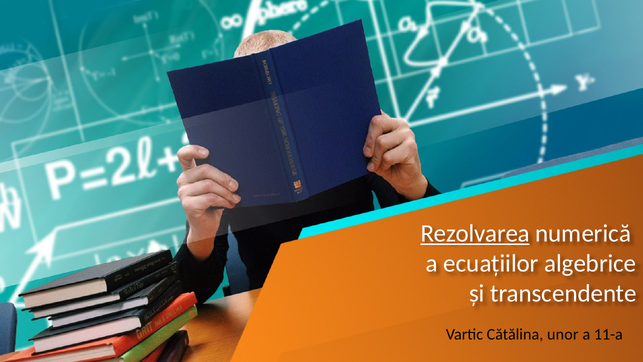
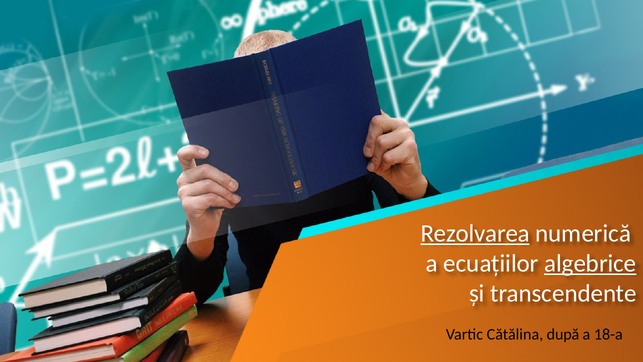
algebrice underline: none -> present (590, 263)
unor: unor -> după (563, 334)
11-a: 11-a -> 18-a (608, 334)
